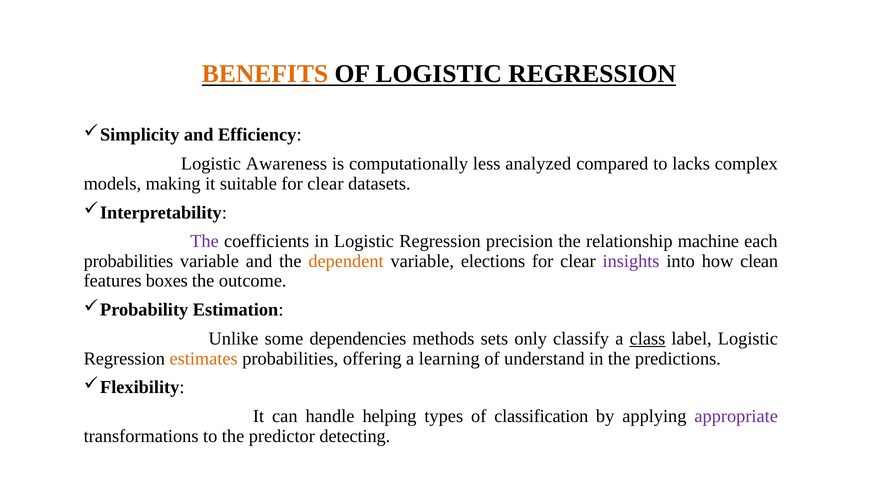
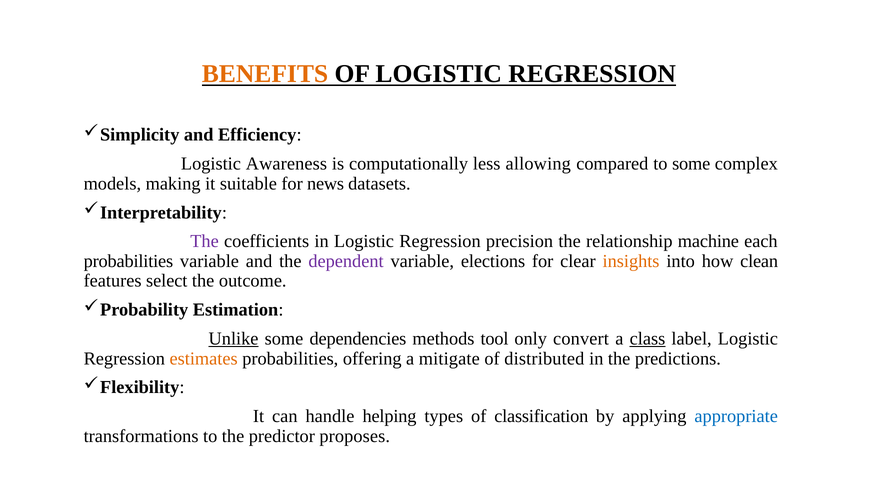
analyzed: analyzed -> allowing (538, 164)
to lacks: lacks -> some (691, 164)
suitable for clear: clear -> news (326, 183)
dependent colour: orange -> purple (346, 261)
insights colour: purple -> orange (631, 261)
boxes: boxes -> select (167, 281)
Unlike underline: none -> present (234, 339)
sets: sets -> tool (495, 339)
classify: classify -> convert (581, 339)
learning: learning -> mitigate (449, 358)
understand: understand -> distributed (544, 358)
appropriate colour: purple -> blue (736, 416)
detecting: detecting -> proposes (355, 436)
